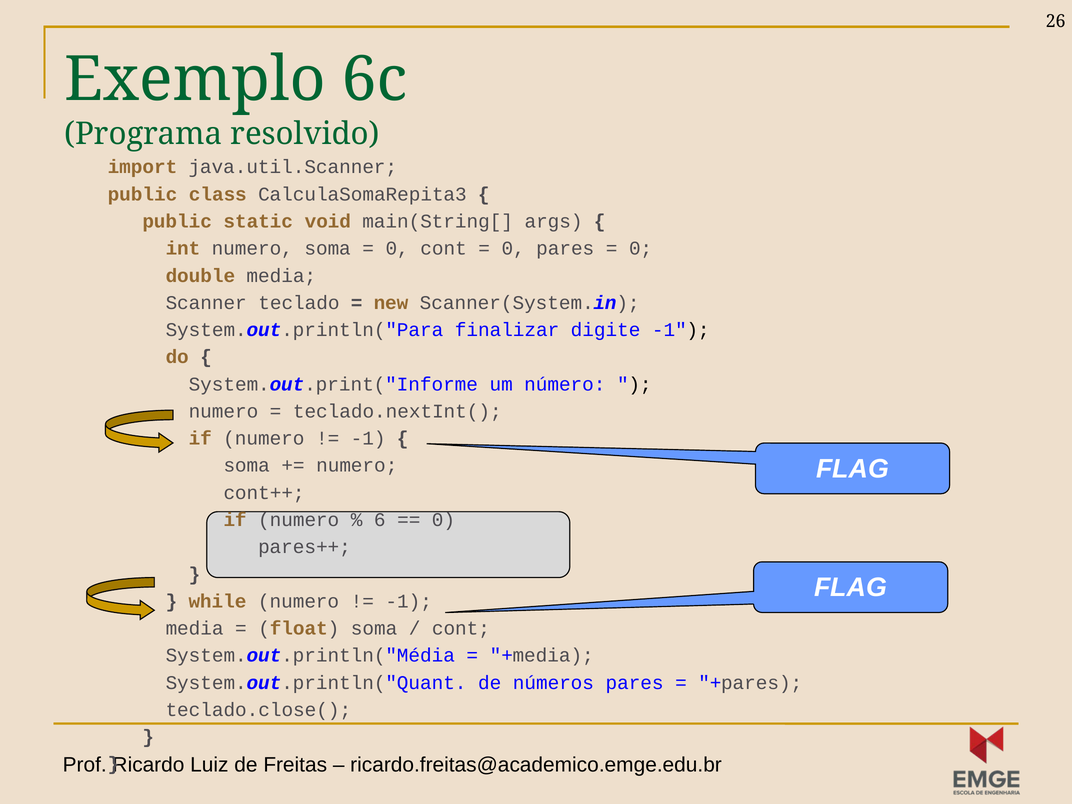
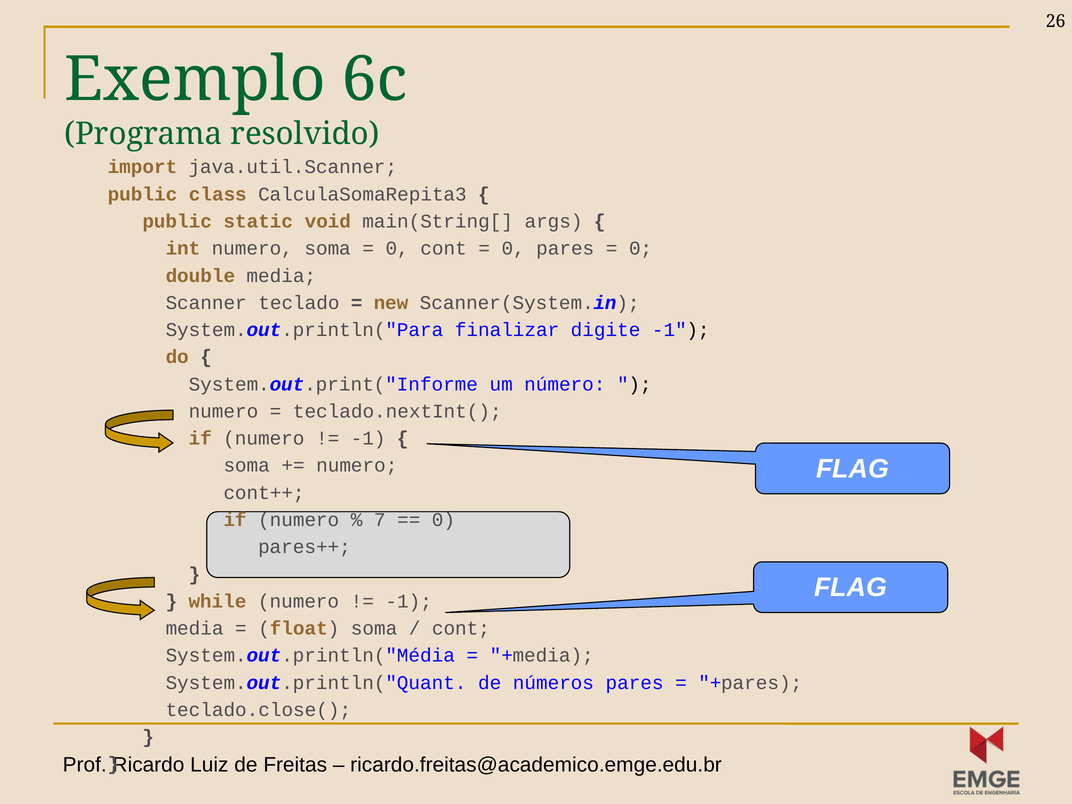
6: 6 -> 7 (380, 520)
